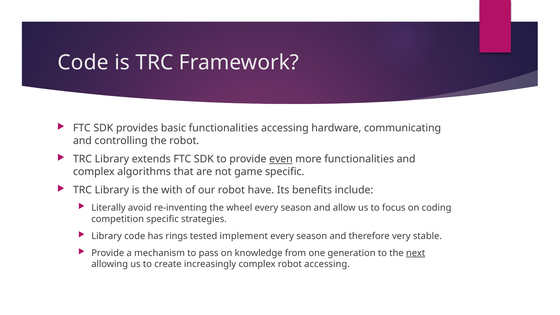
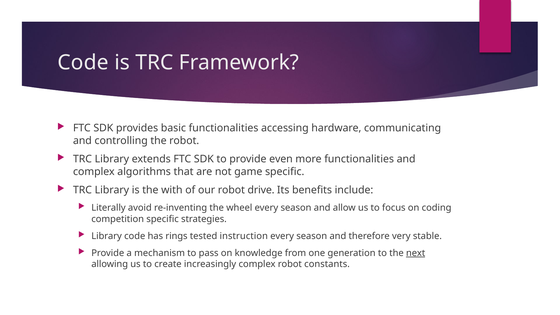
even underline: present -> none (281, 159)
have: have -> drive (261, 190)
implement: implement -> instruction (244, 236)
robot accessing: accessing -> constants (327, 264)
